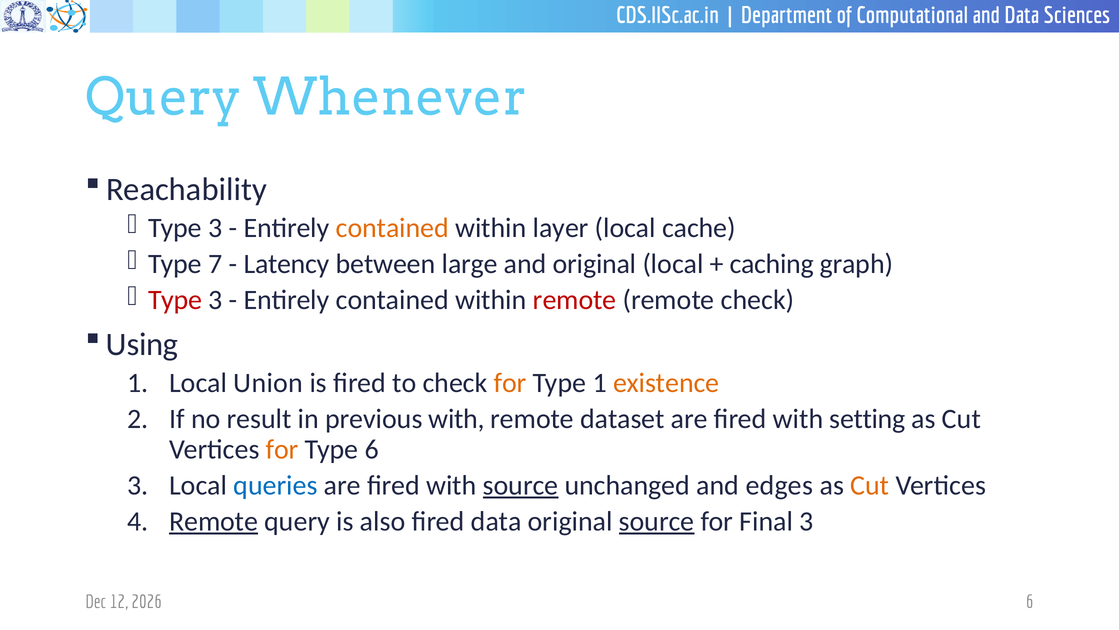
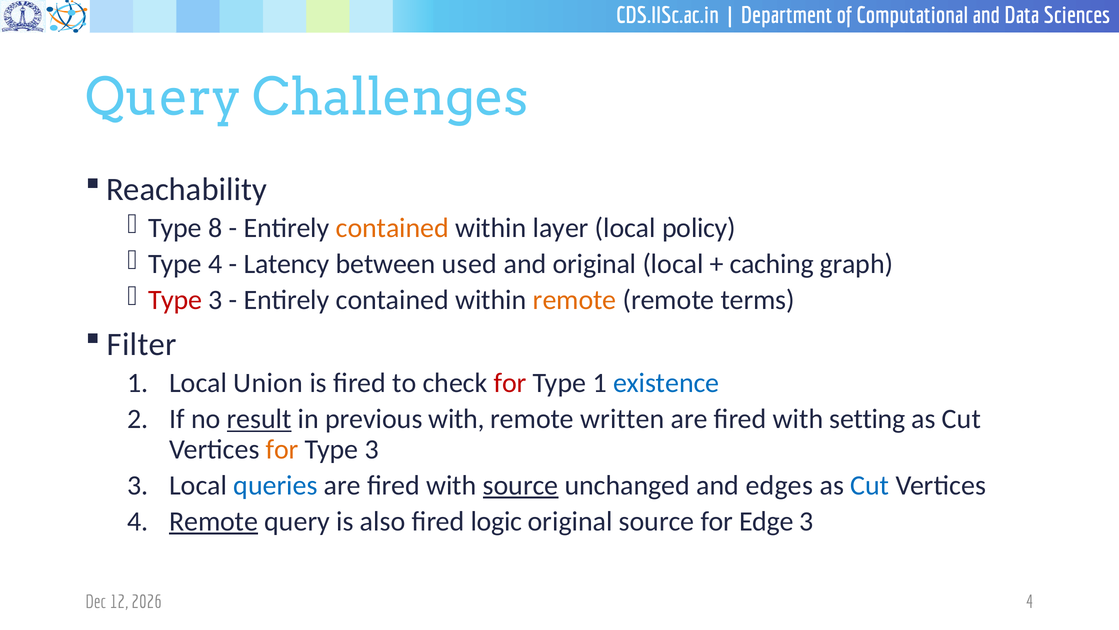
Whenever: Whenever -> Challenges (390, 98)
3: 3 -> 8 (215, 228)
cache: cache -> policy (699, 228)
Type 7: 7 -> 4 (215, 264)
large: large -> used (469, 264)
remote colour: red -> orange (575, 300)
remote check: check -> terms (758, 300)
Using: Using -> Filter (142, 344)
for colour: orange -> red (510, 383)
existence colour: orange -> blue (666, 383)
result underline: none -> present (259, 419)
dataset: dataset -> written (622, 419)
6: 6 -> 3 (372, 449)
Cut colour: orange -> blue (870, 485)
fired data: data -> logic (496, 521)
source underline: present -> none (657, 521)
Final: Final -> Edge (766, 521)
6: 6 -> 4 (1030, 601)
